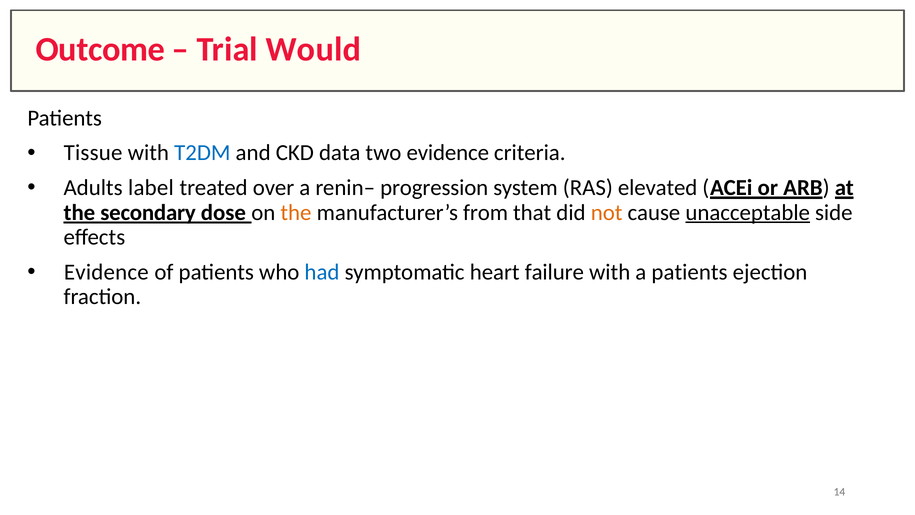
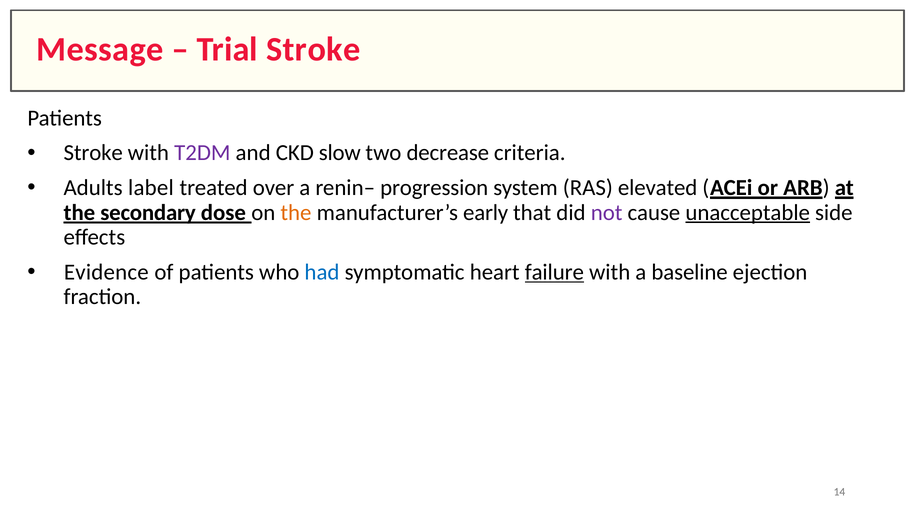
Outcome: Outcome -> Message (100, 50)
Trial Would: Would -> Stroke (313, 50)
Tissue: Tissue -> Stroke (93, 153)
T2DM colour: blue -> purple (202, 153)
data: data -> slow (340, 153)
two evidence: evidence -> decrease (448, 153)
from: from -> early (486, 212)
not colour: orange -> purple (607, 212)
failure underline: none -> present (554, 272)
a patients: patients -> baseline (690, 272)
